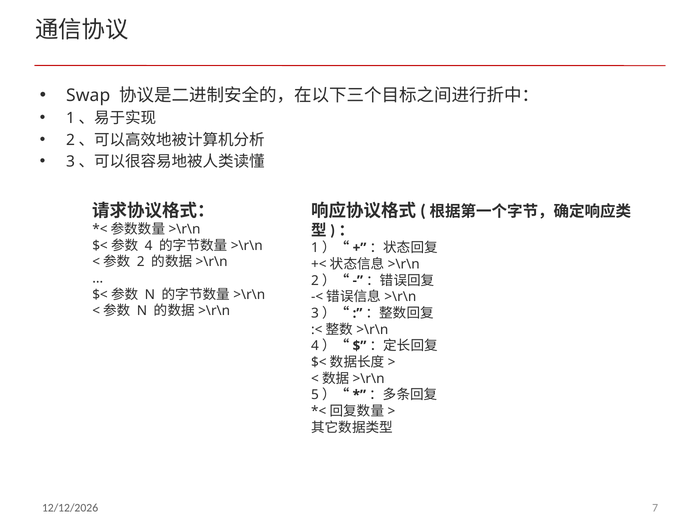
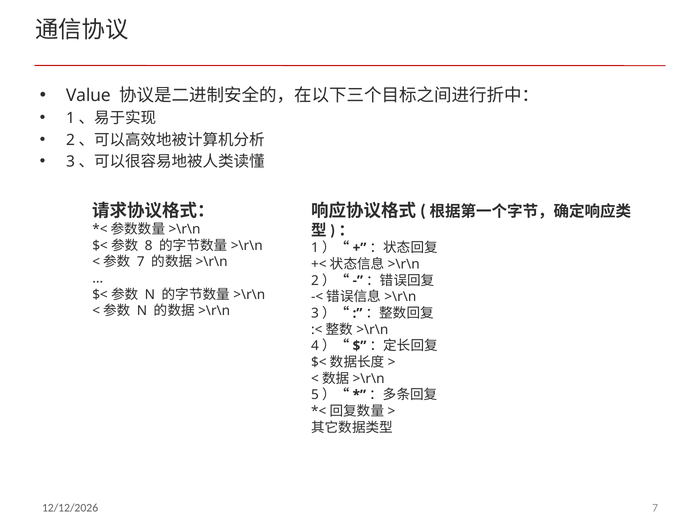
Swap: Swap -> Value (88, 95)
4: 4 -> 8 (149, 246)
2: 2 -> 7 (141, 262)
